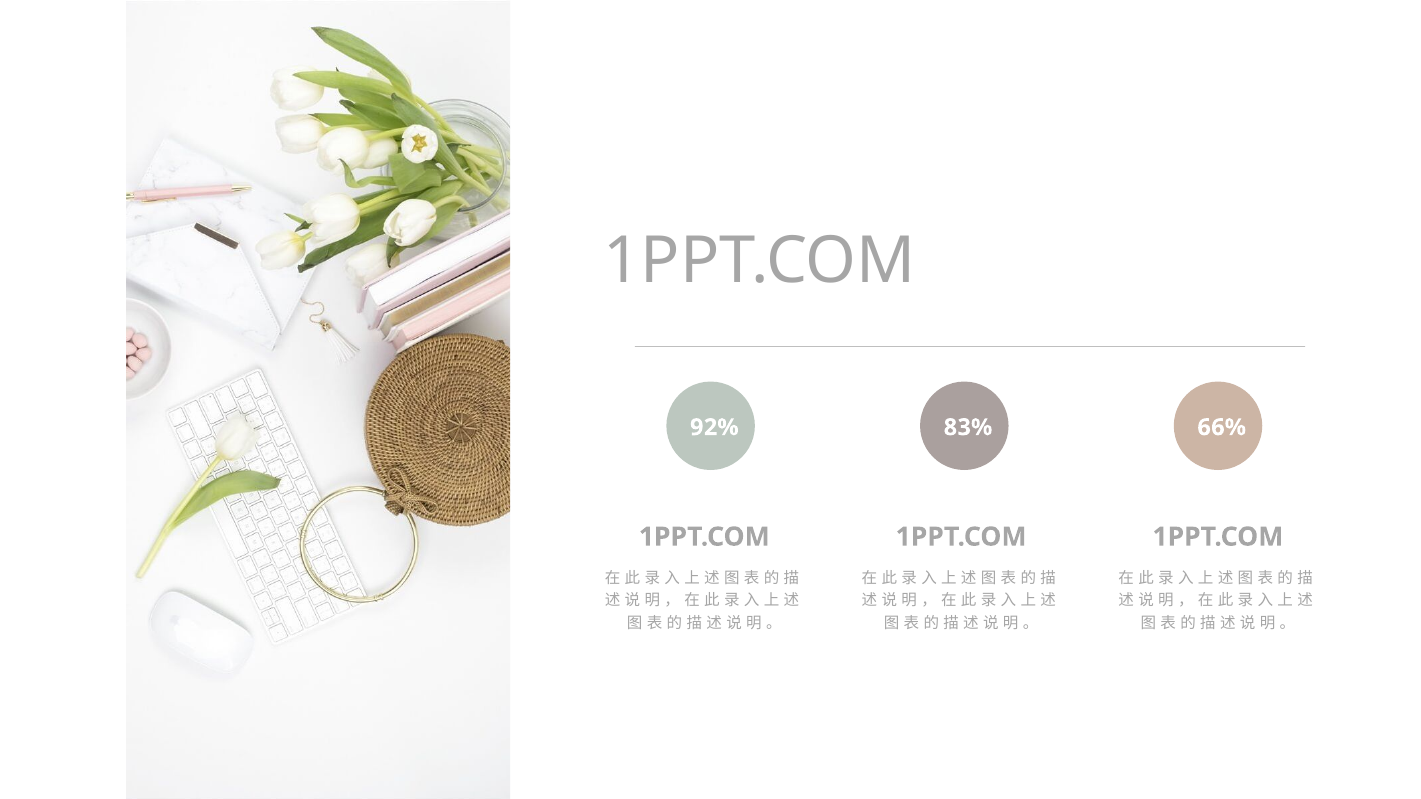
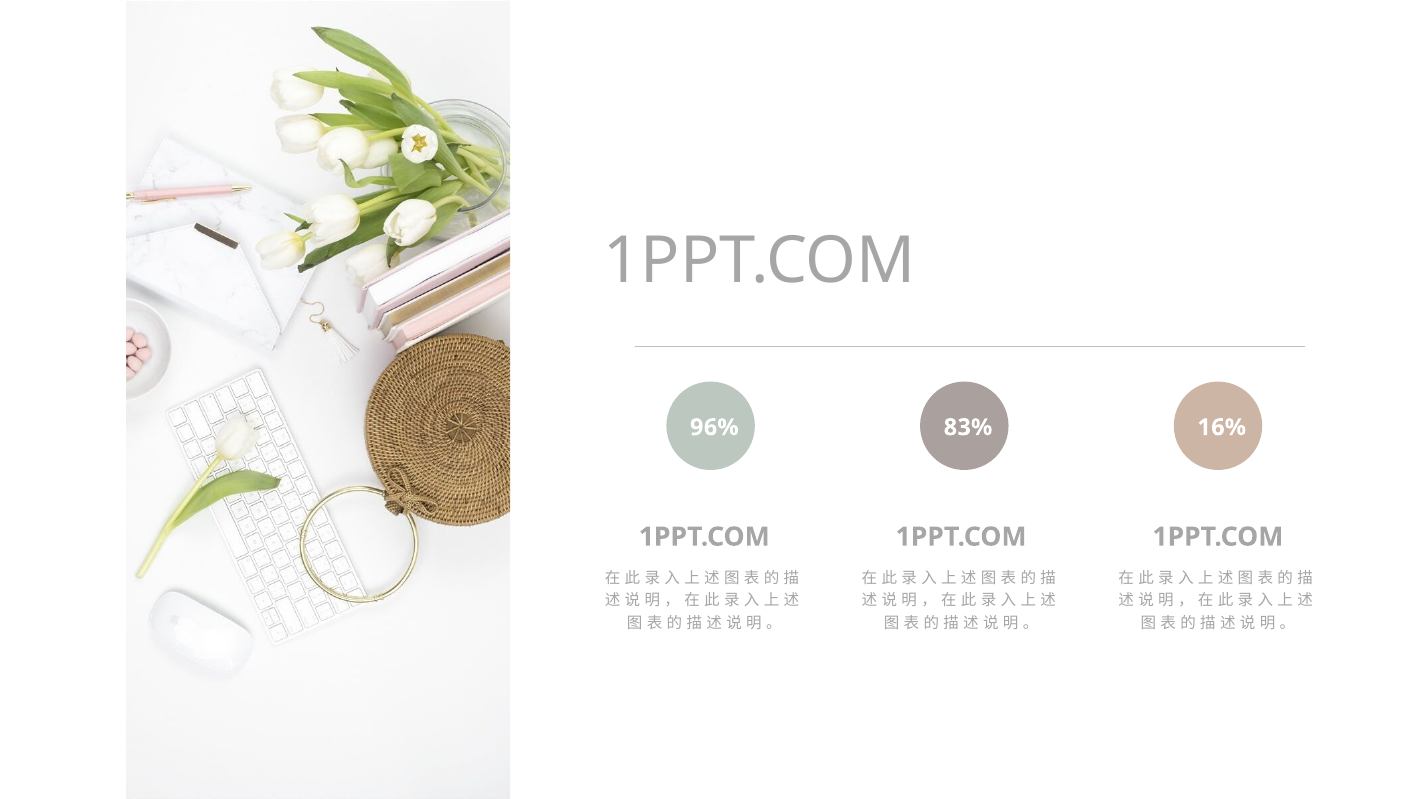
9 2%: 2% -> 6% (721, 428)
6: 6 -> 1 (1204, 428)
